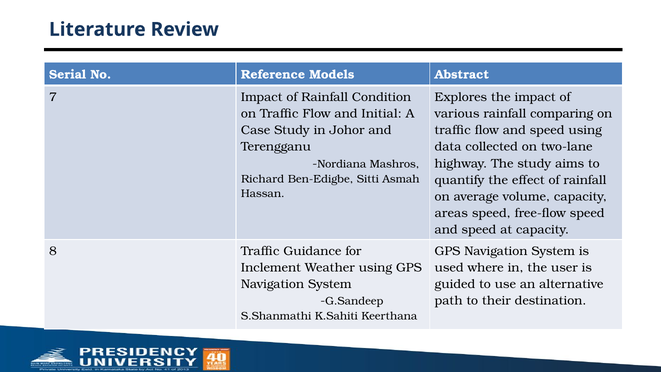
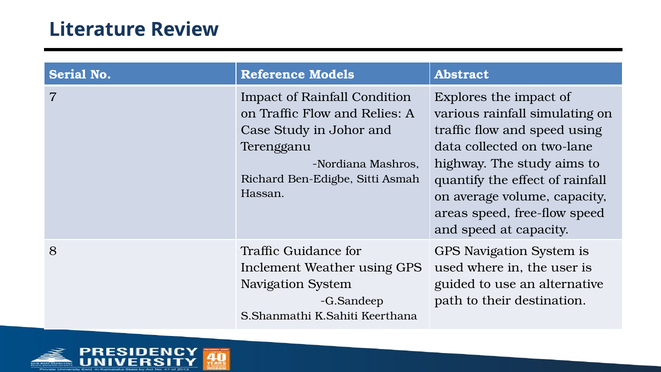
Initial: Initial -> Relies (382, 114)
comparing: comparing -> simulating (562, 114)
